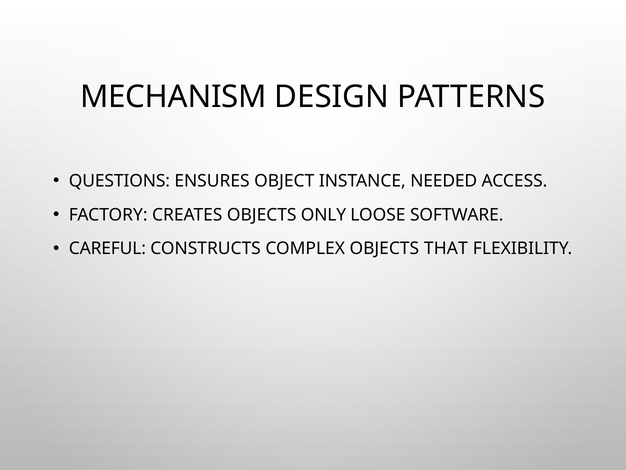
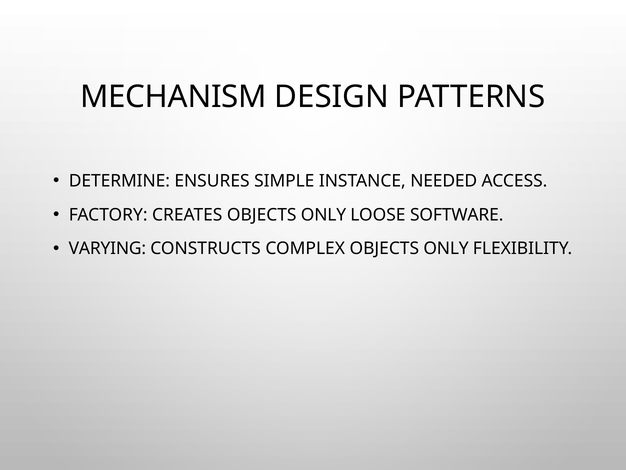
QUESTIONS: QUESTIONS -> DETERMINE (119, 181)
OBJECT: OBJECT -> SIMPLE (284, 181)
CAREFUL: CAREFUL -> VARYING (107, 248)
COMPLEX OBJECTS THAT: THAT -> ONLY (446, 248)
